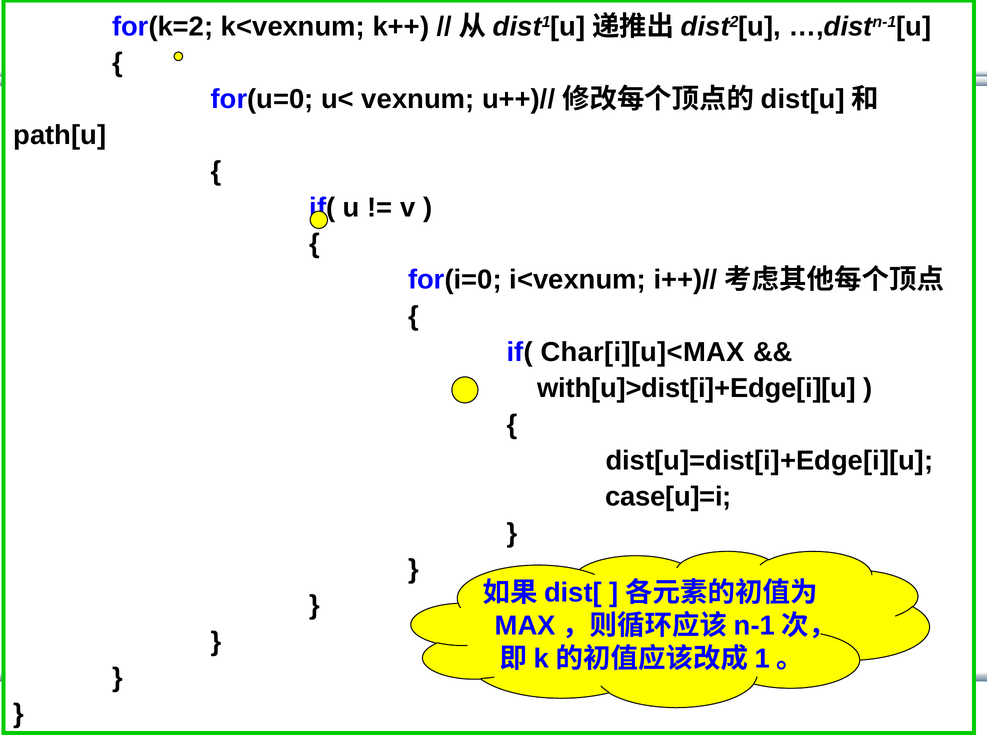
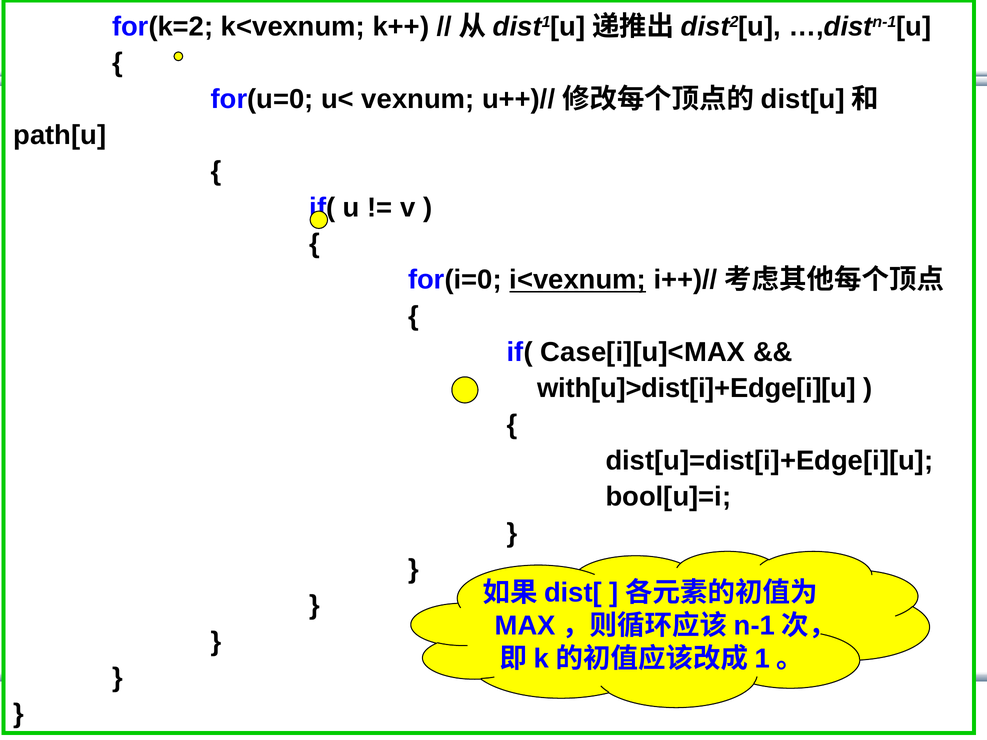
i<vexnum underline: none -> present (578, 280)
Char[i][u]<MAX: Char[i][u]<MAX -> Case[i][u]<MAX (643, 352)
case[u]=i: case[u]=i -> bool[u]=i (668, 497)
